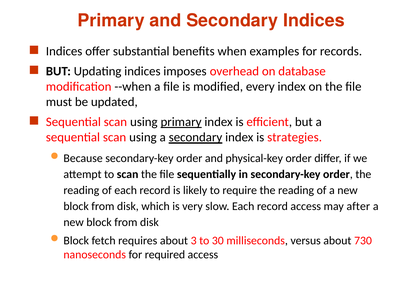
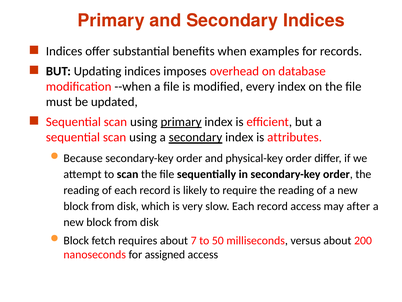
strategies: strategies -> attributes (295, 137)
3: 3 -> 7 (194, 240)
30: 30 -> 50 (218, 240)
730: 730 -> 200 (363, 240)
required: required -> assigned (165, 254)
